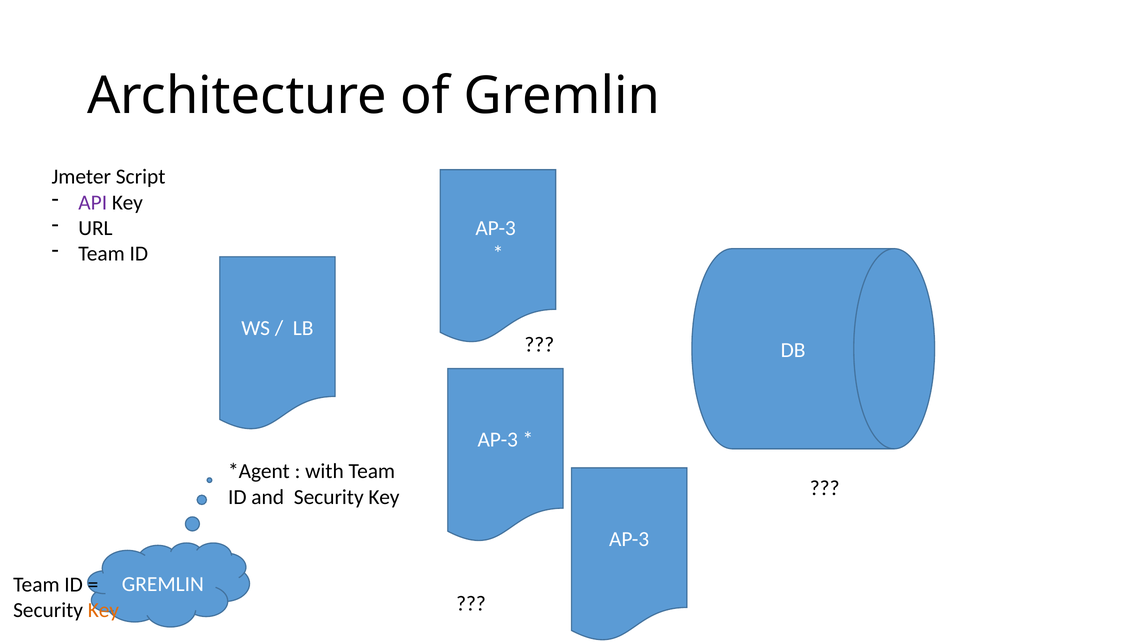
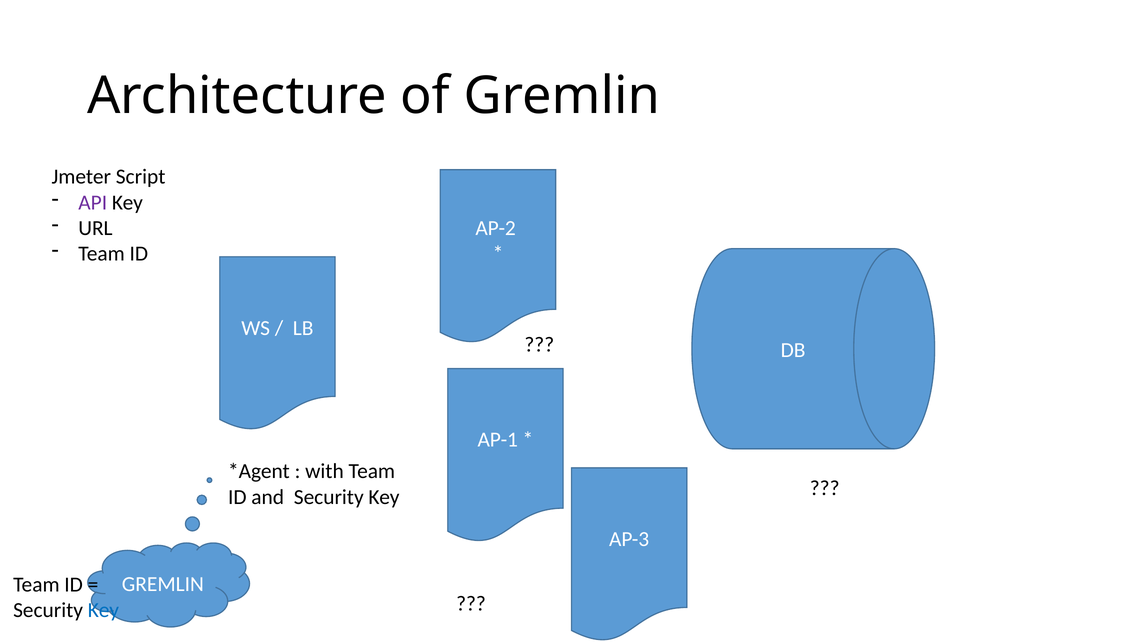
AP-3: AP-3 -> AP-2 (496, 228)
AP-3: AP-3 -> AP-1 (498, 440)
Key colour: orange -> blue (103, 611)
